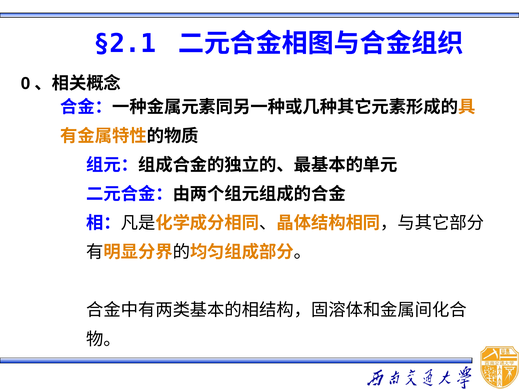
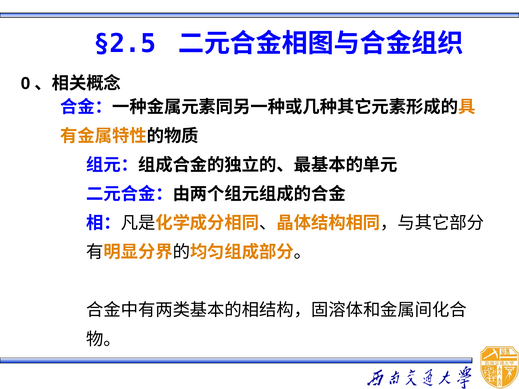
§2.1: §2.1 -> §2.5 (125, 44)
